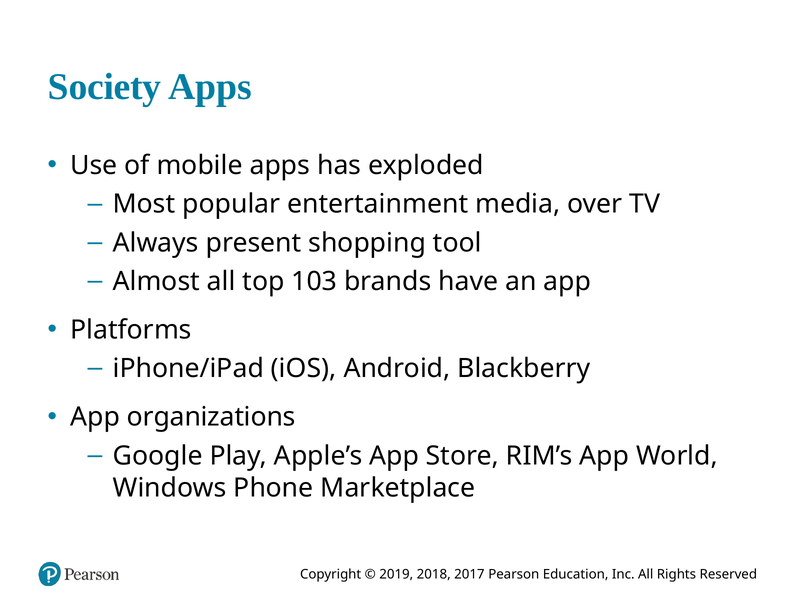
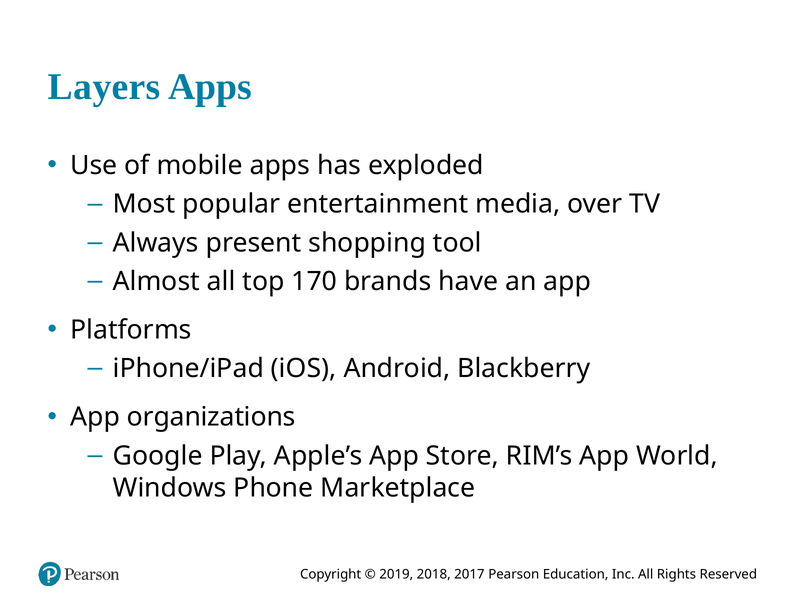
Society: Society -> Layers (104, 87)
103: 103 -> 170 (314, 282)
